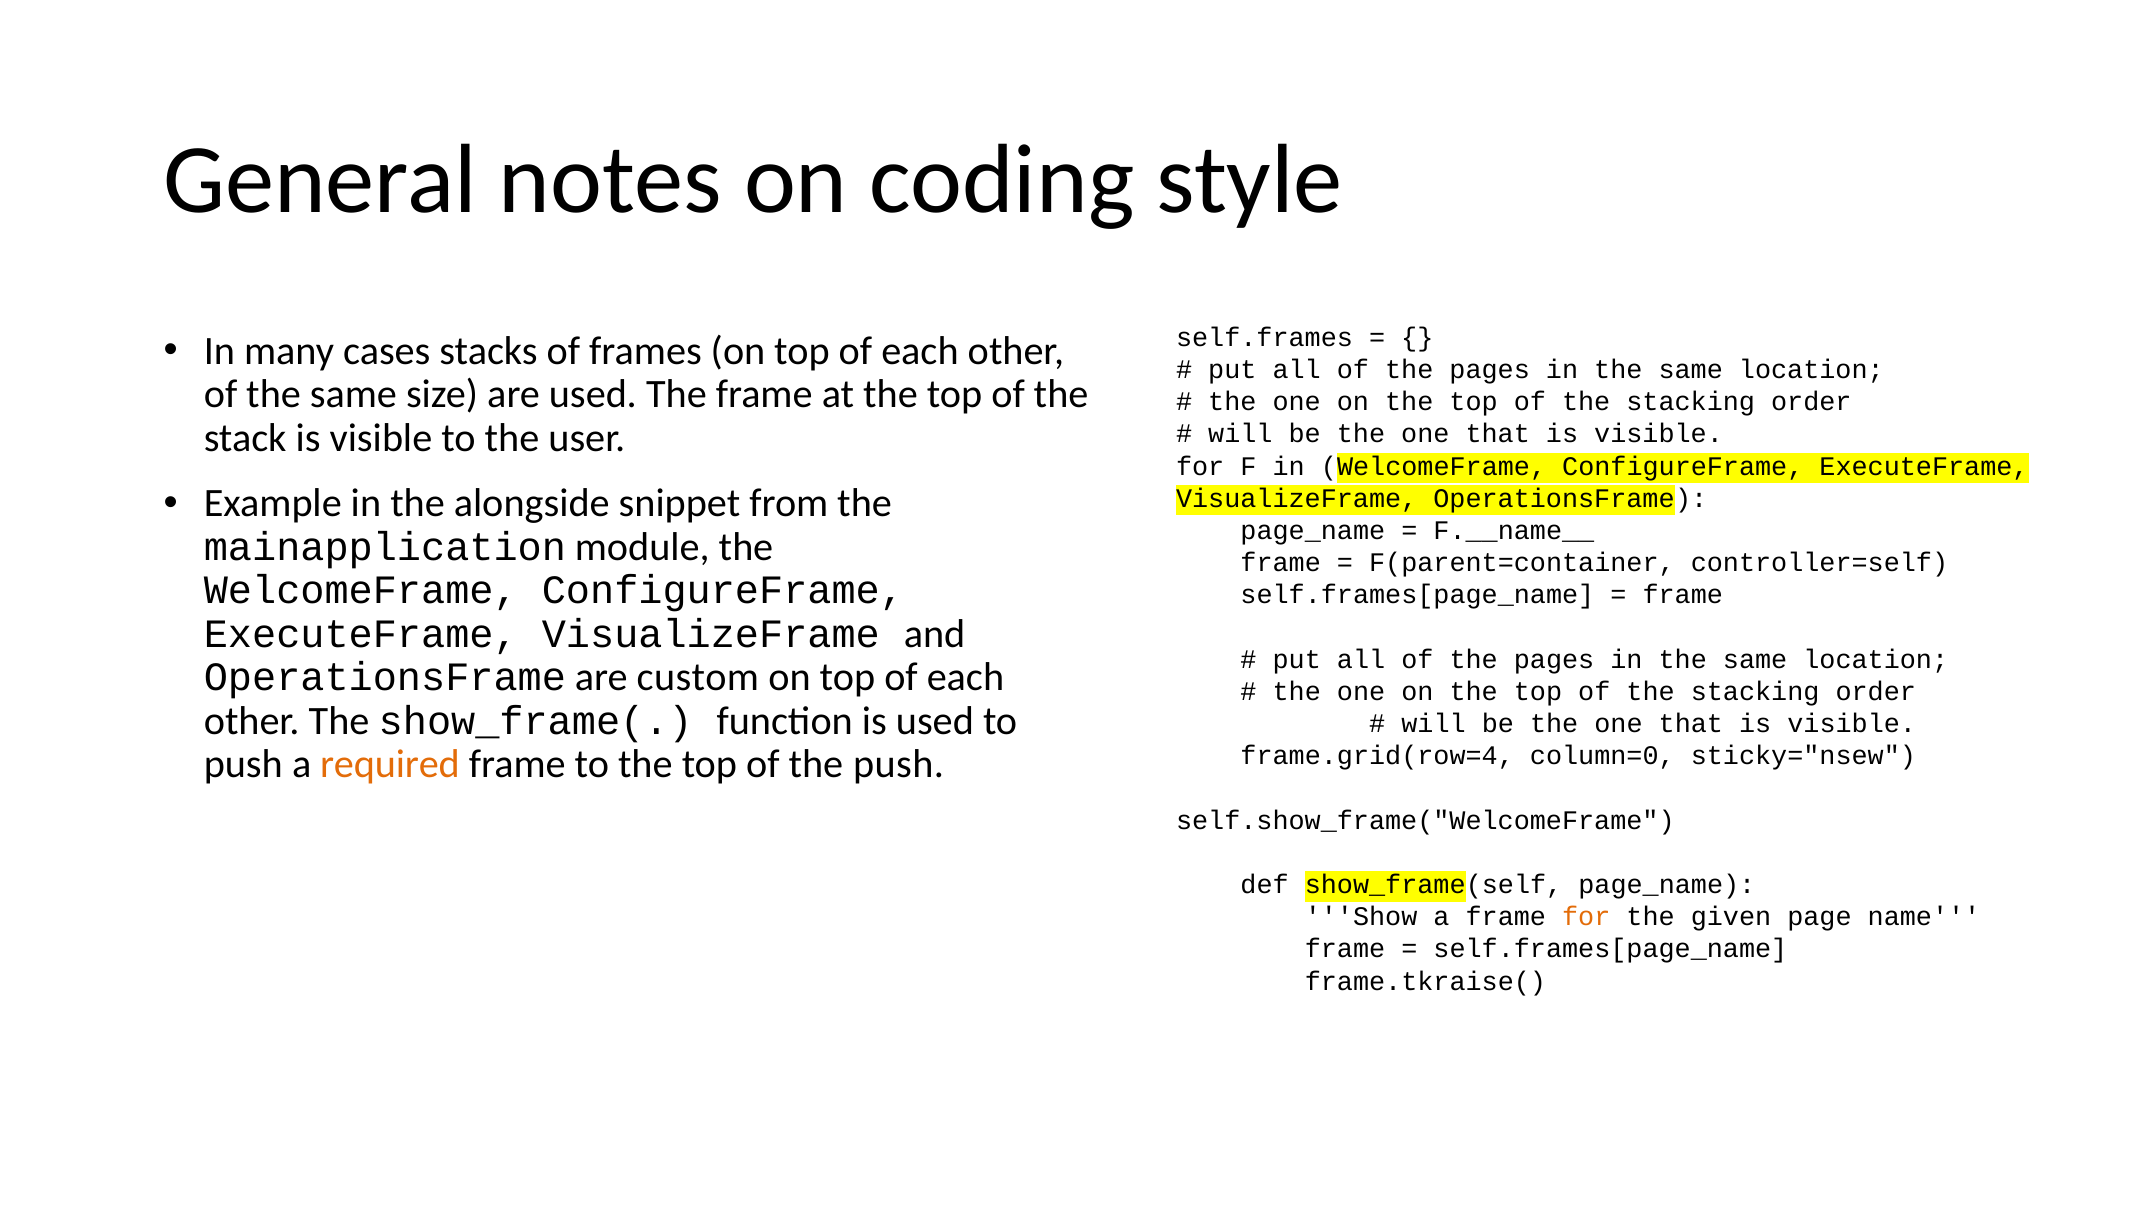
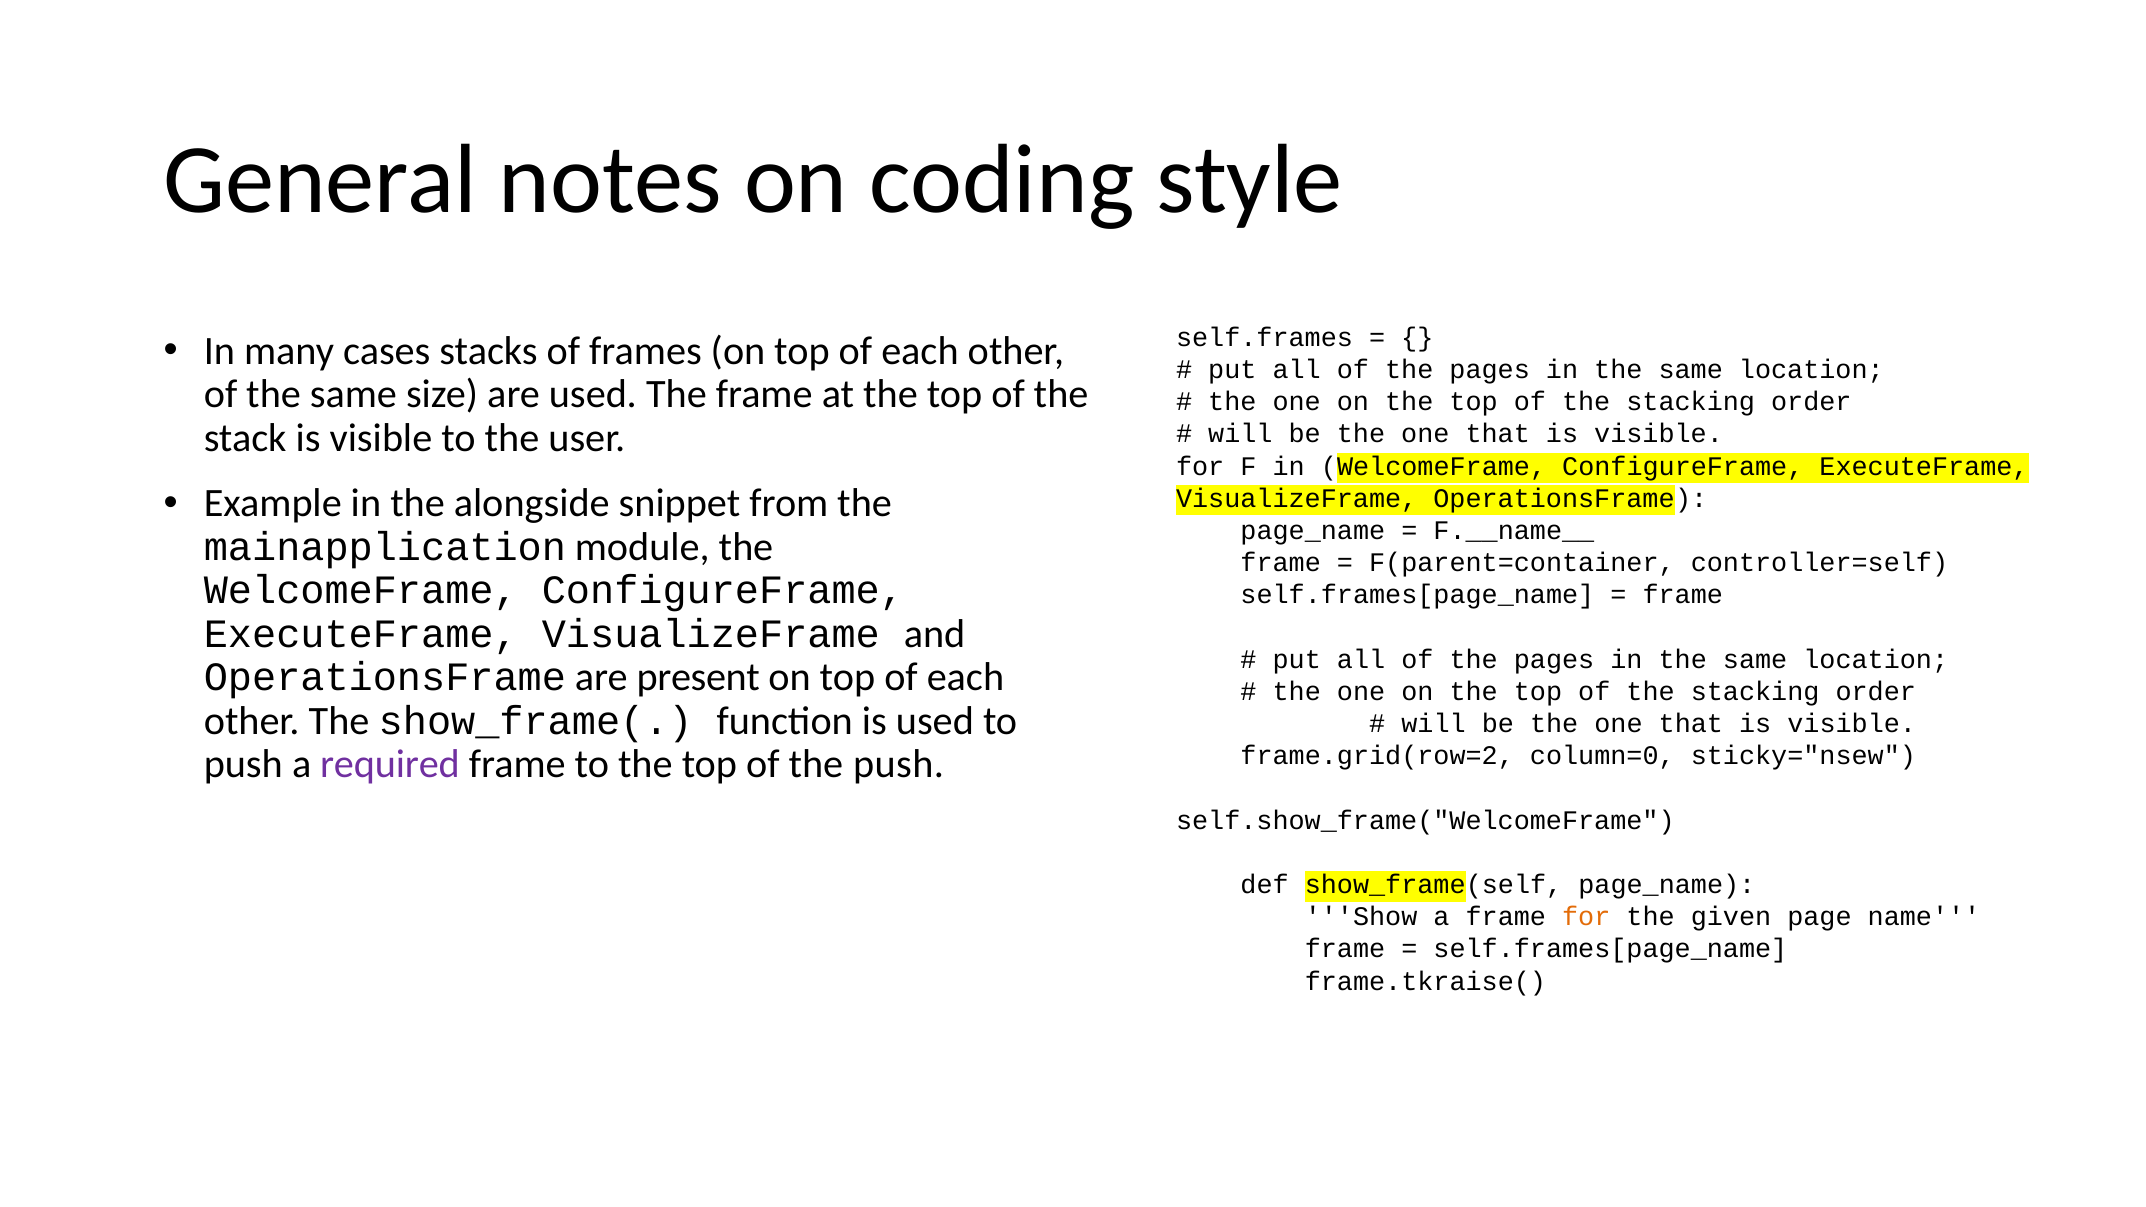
custom: custom -> present (698, 678)
frame.grid(row=4: frame.grid(row=4 -> frame.grid(row=2 (1377, 756)
required colour: orange -> purple (390, 764)
